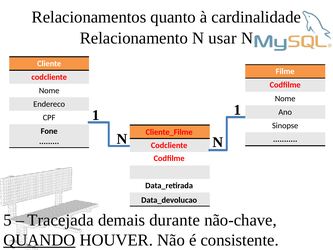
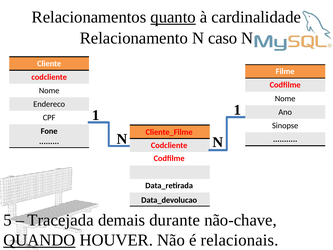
quanto underline: none -> present (173, 17)
usar: usar -> caso (223, 38)
consistente: consistente -> relacionais (240, 240)
